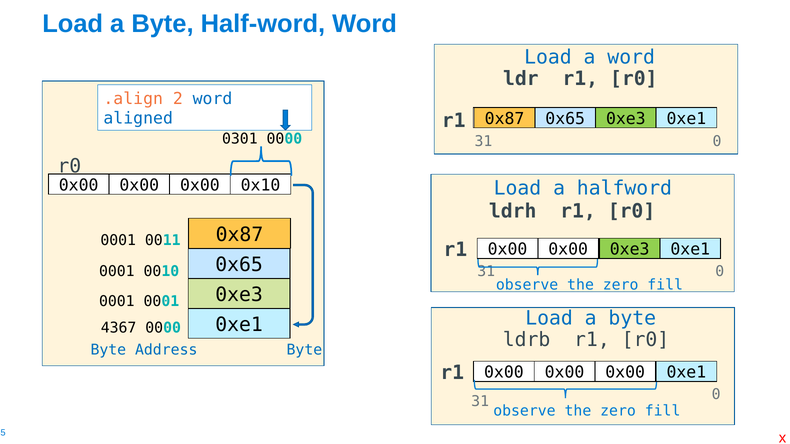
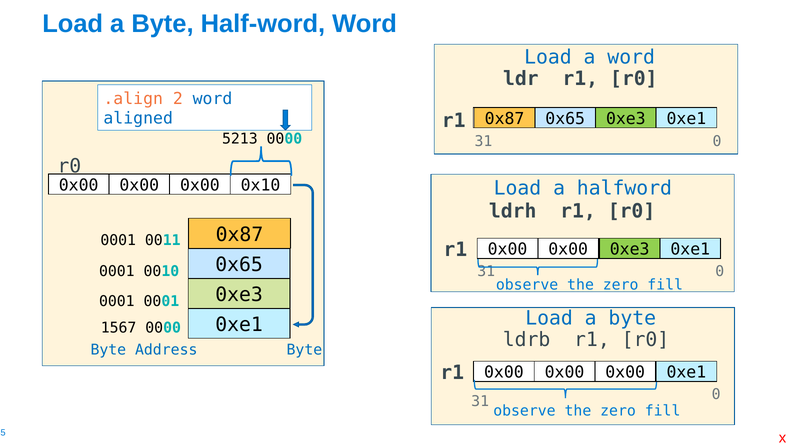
0301: 0301 -> 5213 (240, 139)
4367: 4367 -> 1567 (119, 328)
